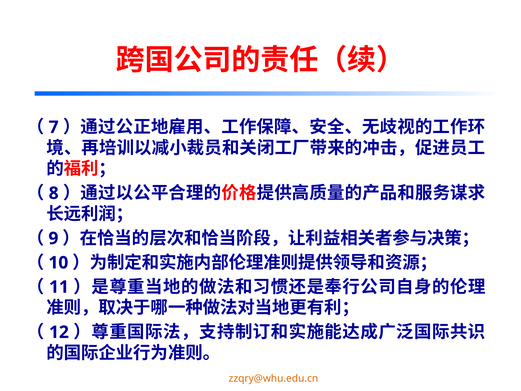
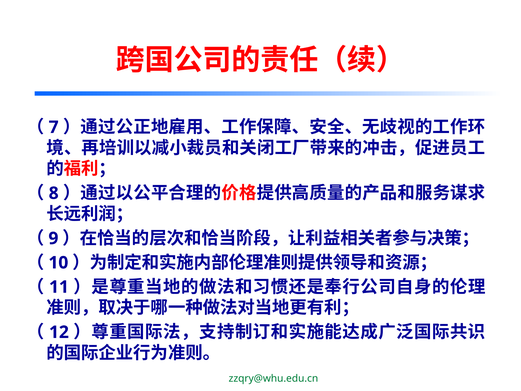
zzqry@whu.edu.cn colour: orange -> green (273, 378)
